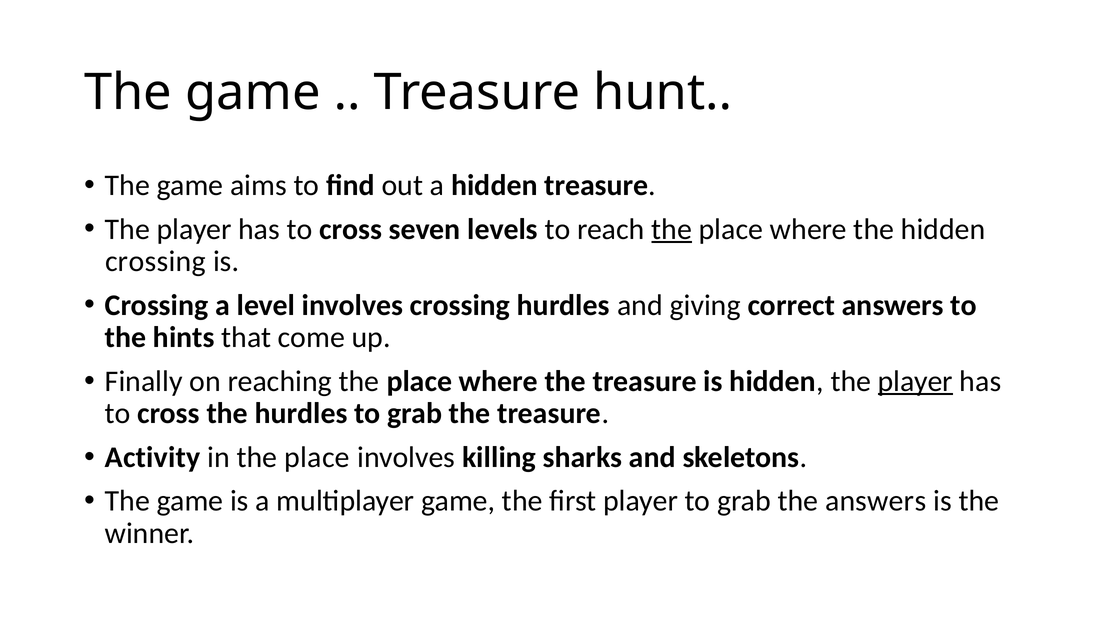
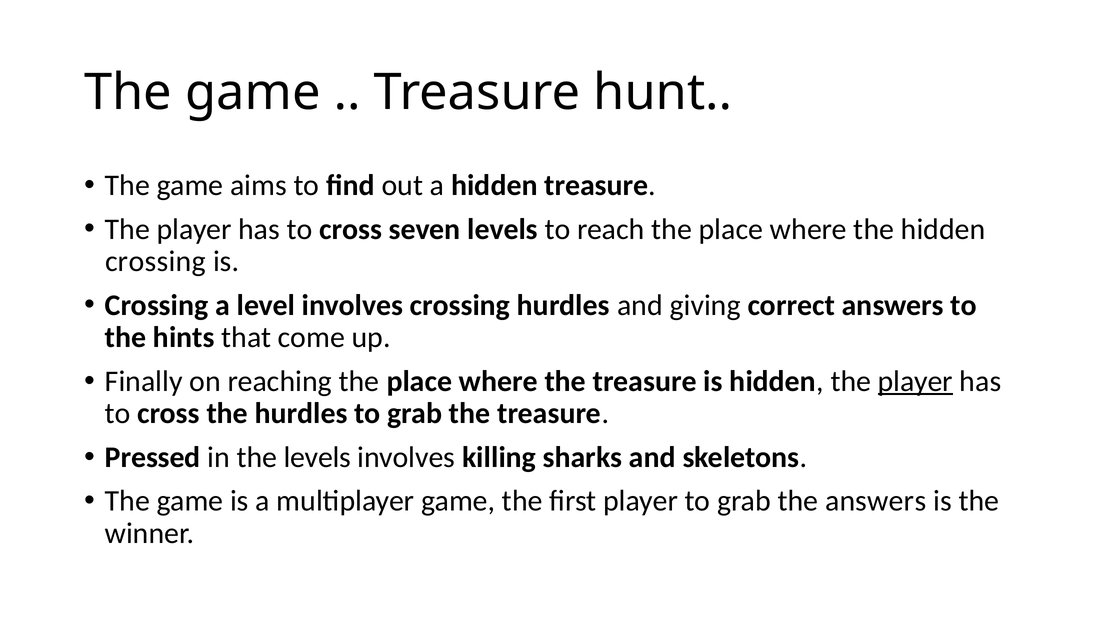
the underline: present -> none (672, 229)
Activity: Activity -> Pressed (153, 457)
in the place: place -> levels (317, 457)
